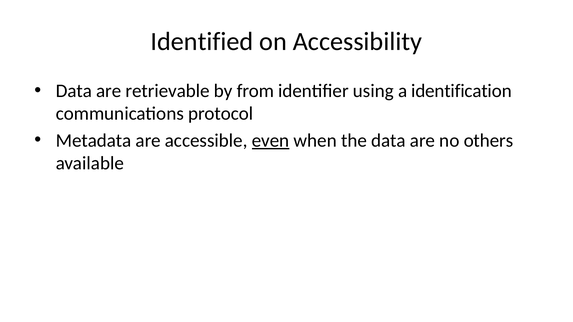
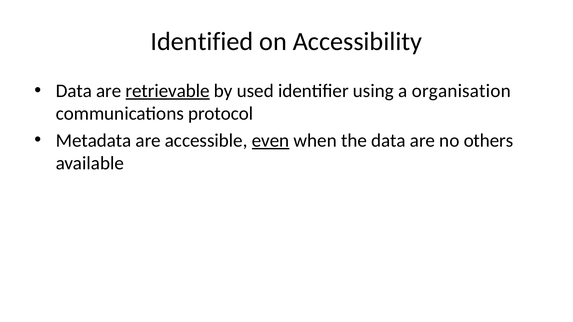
retrievable underline: none -> present (168, 91)
from: from -> used (255, 91)
identification: identification -> organisation (461, 91)
